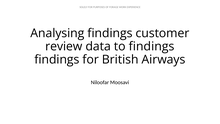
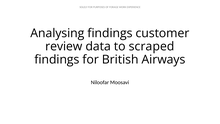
to findings: findings -> scraped (152, 46)
